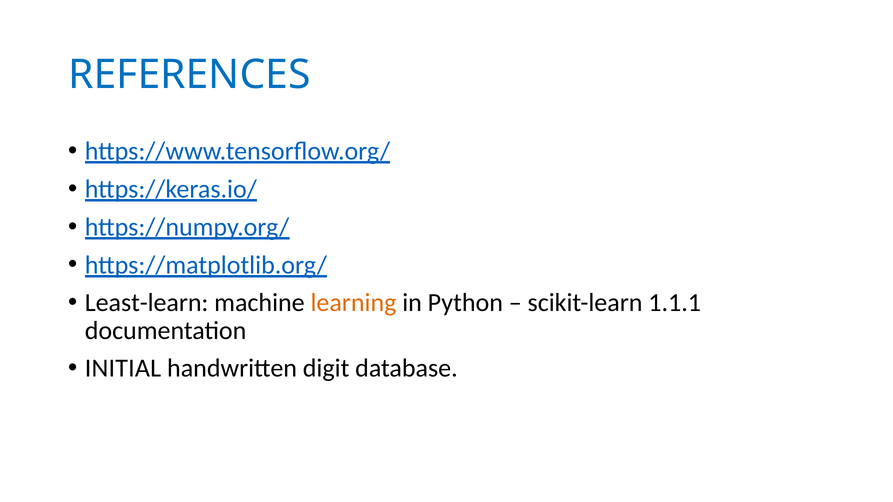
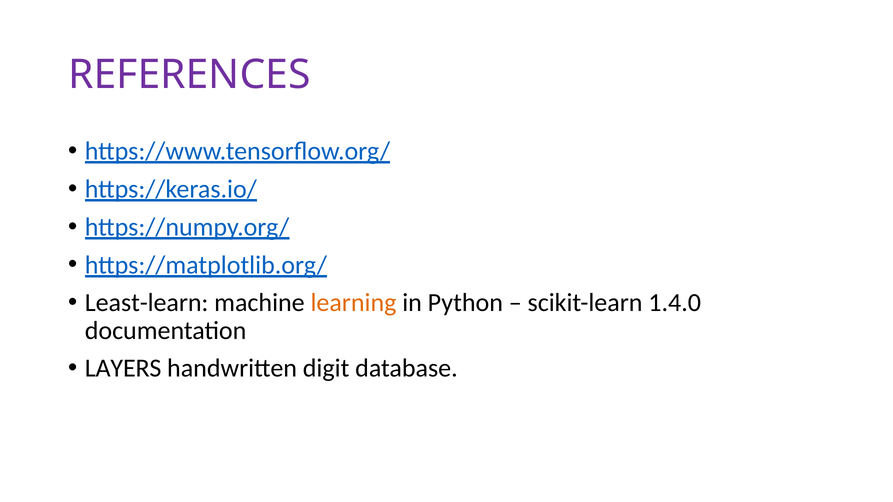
REFERENCES colour: blue -> purple (189, 75)
1.1.1: 1.1.1 -> 1.4.0 (675, 303)
INITIAL: INITIAL -> LAYERS (123, 368)
